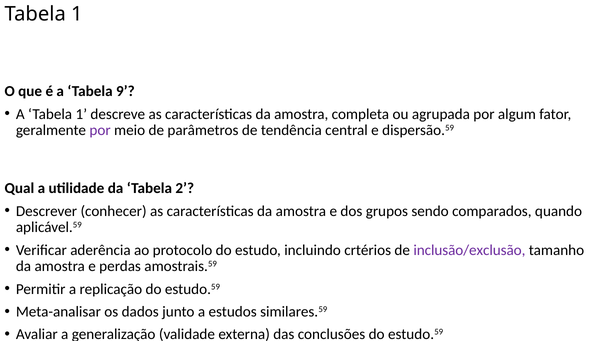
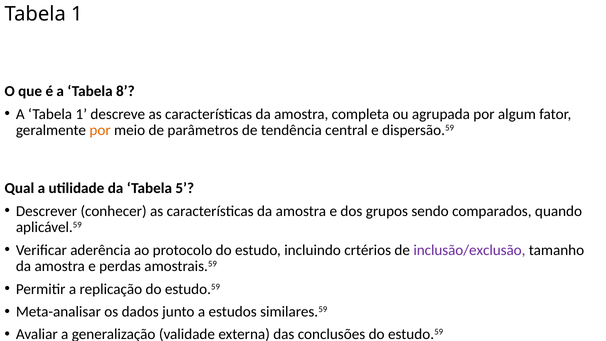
9: 9 -> 8 (125, 91)
por colour: purple -> orange (100, 130)
2: 2 -> 5 (185, 188)
